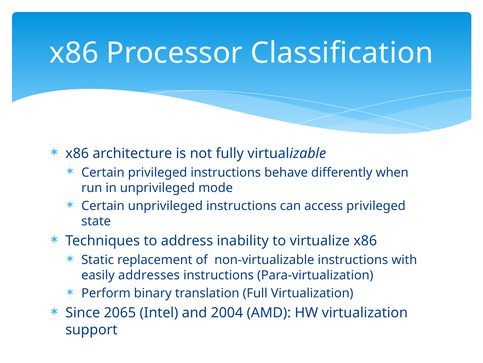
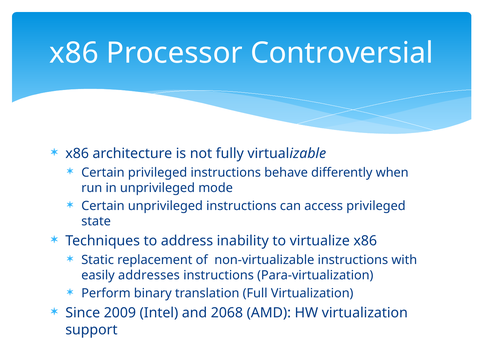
Classification: Classification -> Controversial (342, 53)
2065: 2065 -> 2009 (120, 312)
2004: 2004 -> 2068 (227, 312)
